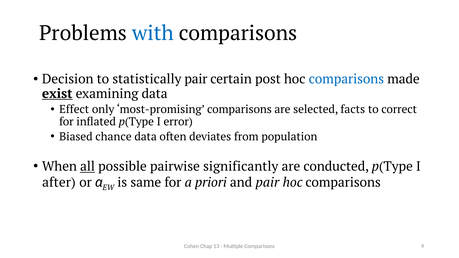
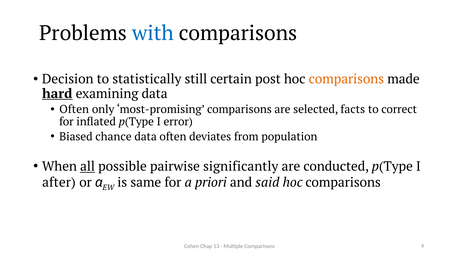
statistically pair: pair -> still (196, 79)
comparisons colour: blue -> orange (346, 79)
exist: exist -> hard (57, 94)
Effect: Effect -> Often (74, 110)
and pair: pair -> said (267, 183)
